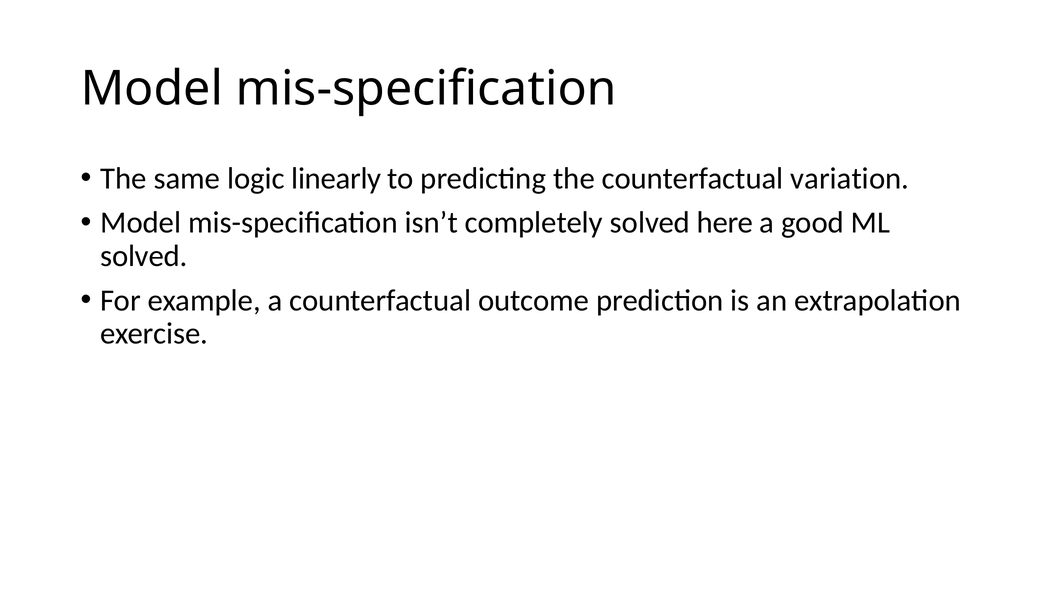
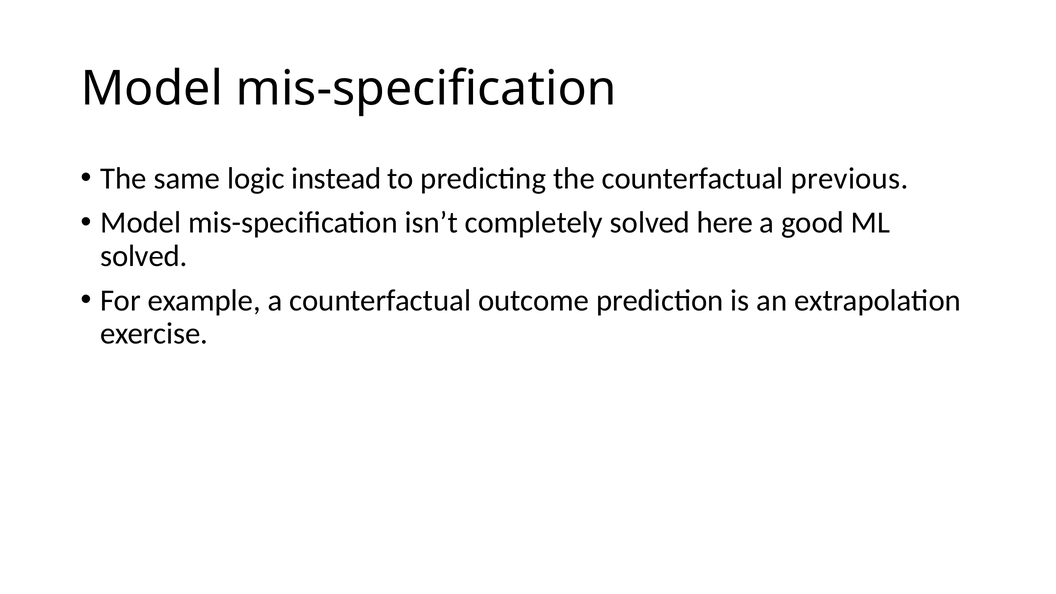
linearly: linearly -> instead (336, 179)
variation: variation -> previous (850, 179)
